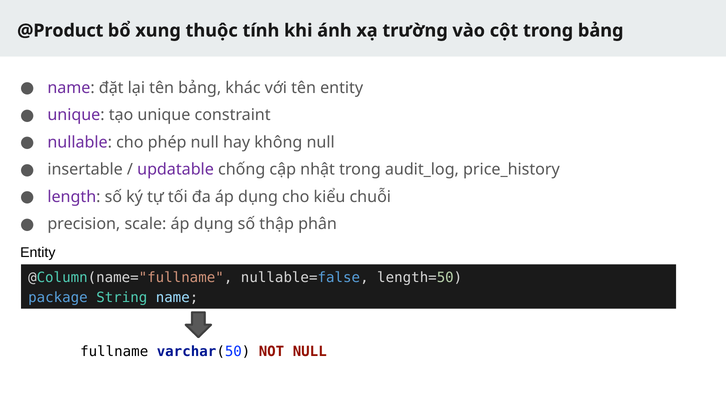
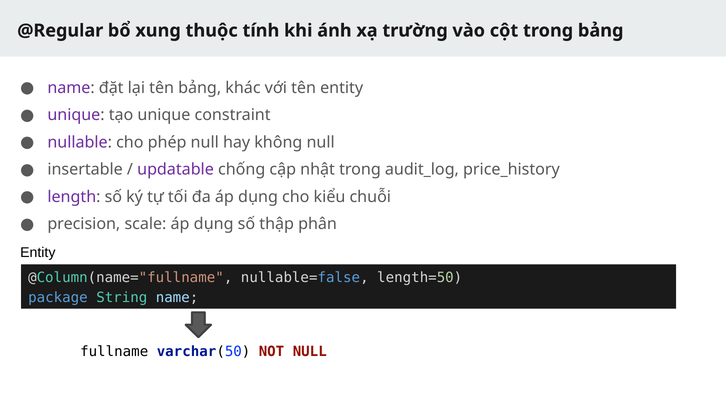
@Product: @Product -> @Regular (60, 31)
